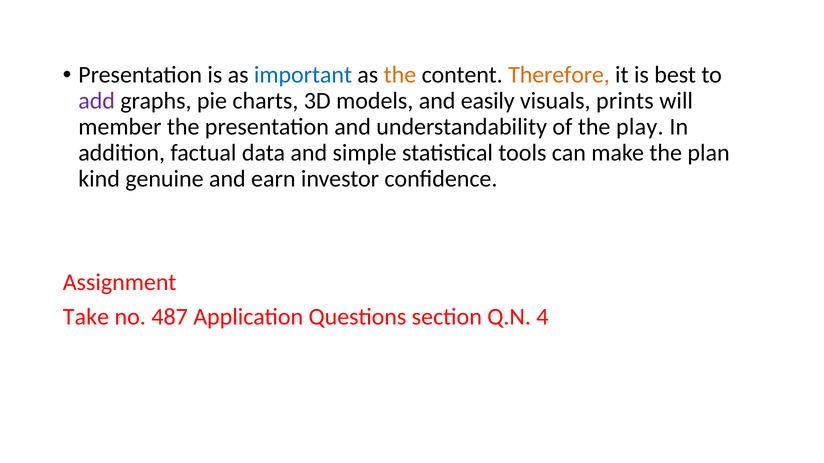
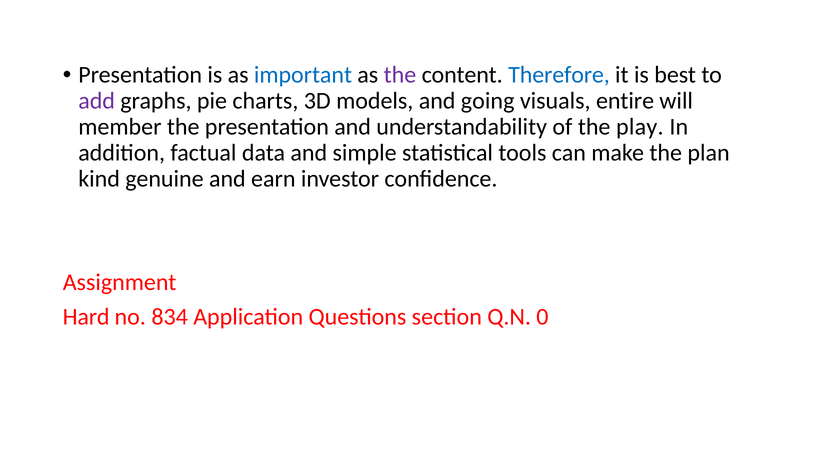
the colour: orange -> purple (400, 75)
Therefore colour: orange -> blue (559, 75)
easily: easily -> going (488, 101)
prints: prints -> entire (625, 101)
Take: Take -> Hard (86, 317)
487: 487 -> 834 (170, 317)
4: 4 -> 0 (542, 317)
